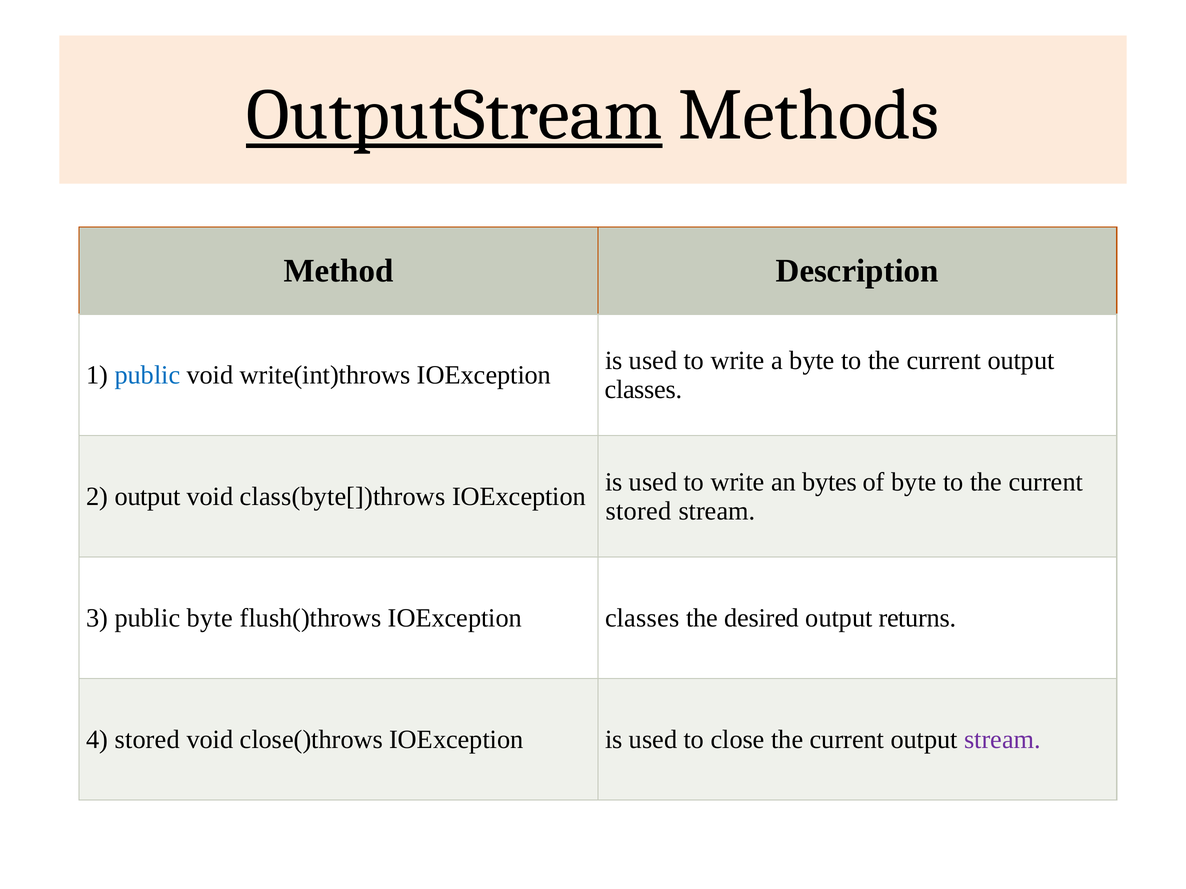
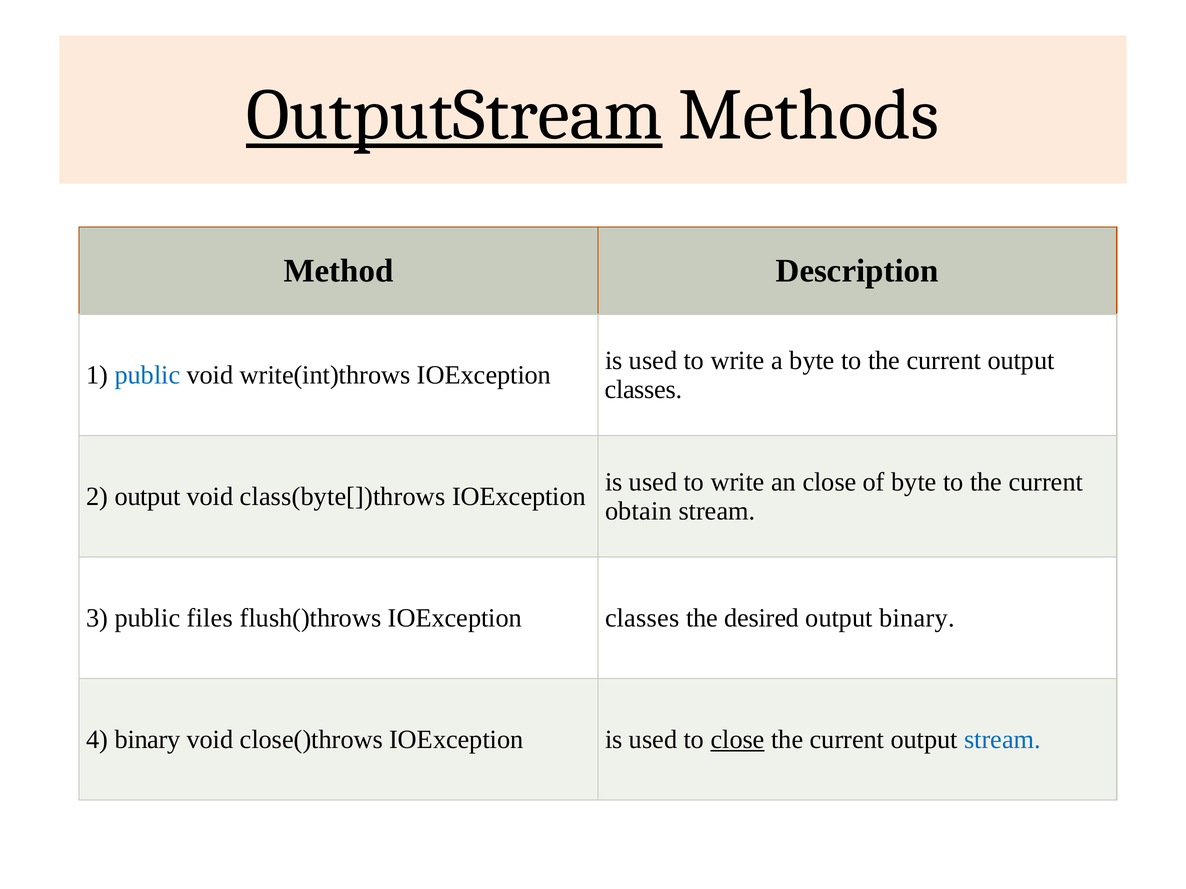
an bytes: bytes -> close (830, 482)
stored: stored -> obtain (638, 512)
public byte: byte -> files (210, 618)
output returns: returns -> binary (917, 618)
4 stored: stored -> binary (148, 740)
close underline: none -> present (738, 740)
stream colour: purple -> blue (1002, 740)
